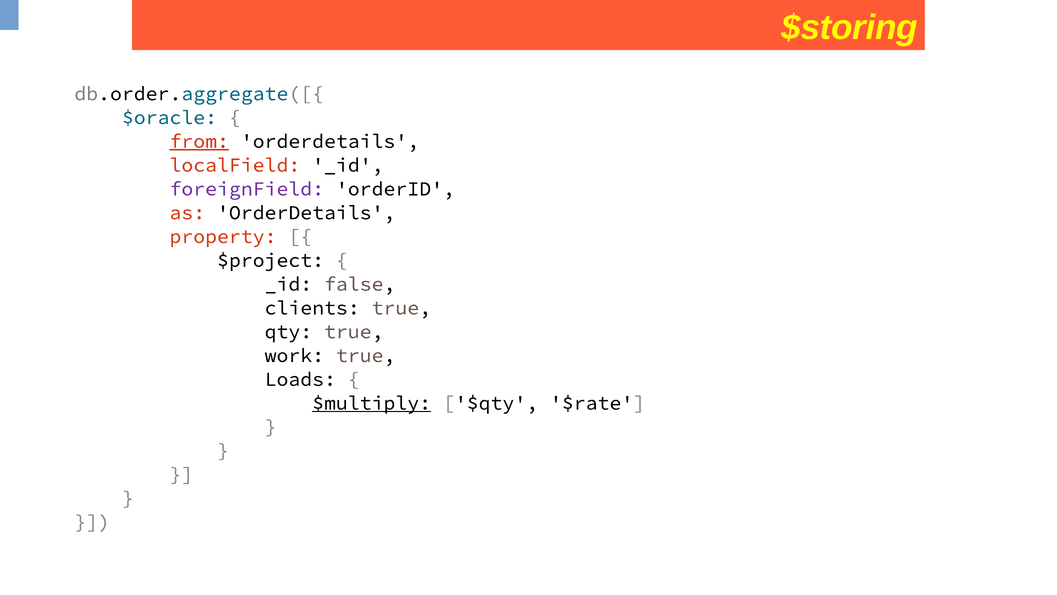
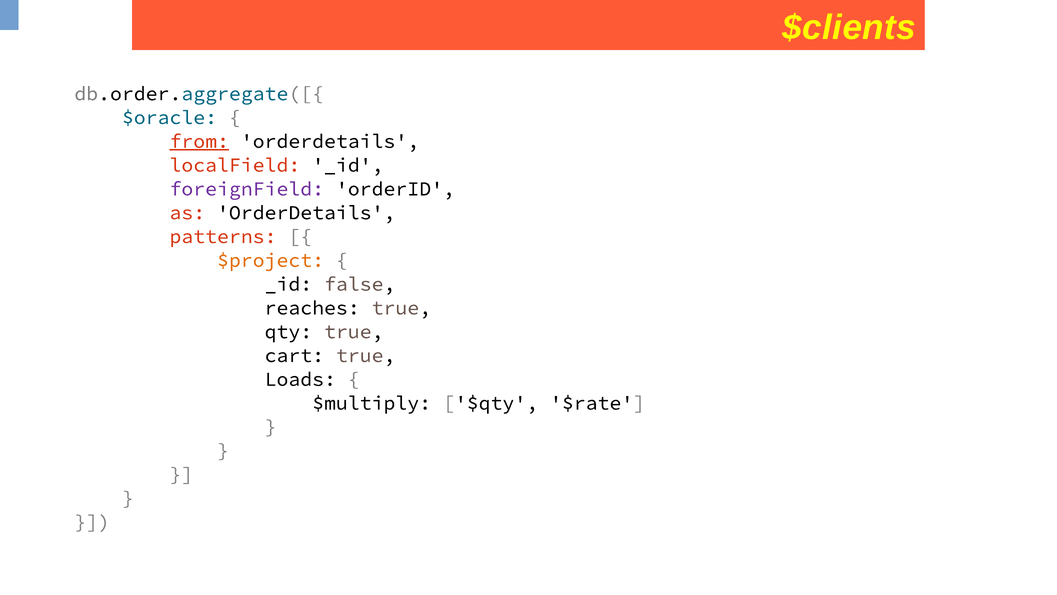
$storing: $storing -> $clients (849, 28)
property: property -> patterns (223, 236)
$project colour: black -> orange (271, 260)
clients: clients -> reaches (312, 308)
work: work -> cart (294, 355)
$multiply underline: present -> none (372, 403)
